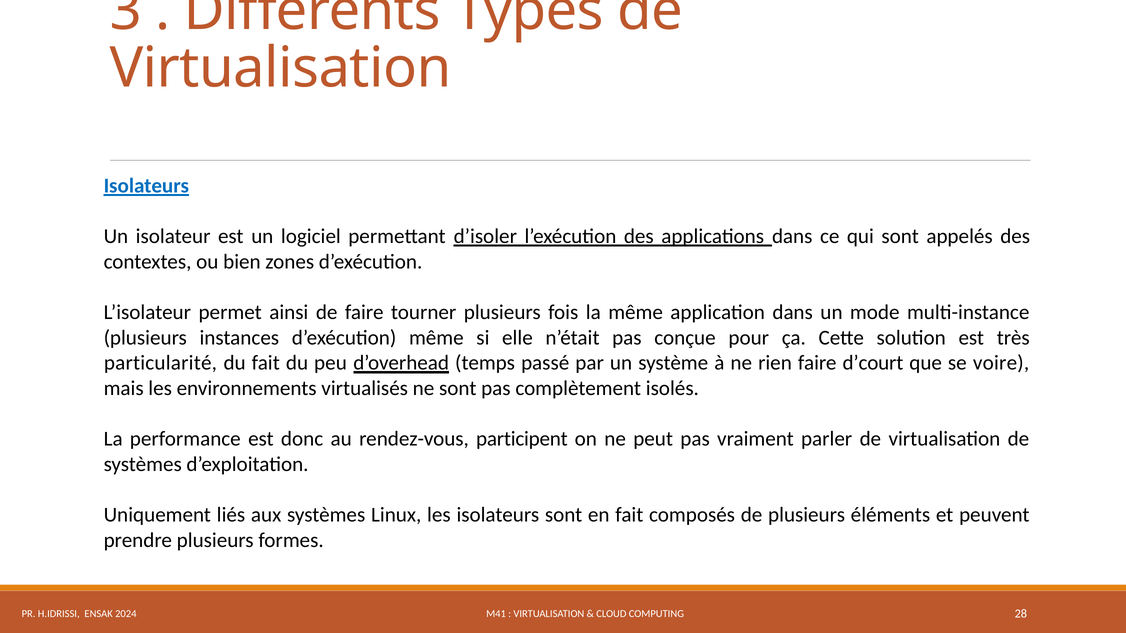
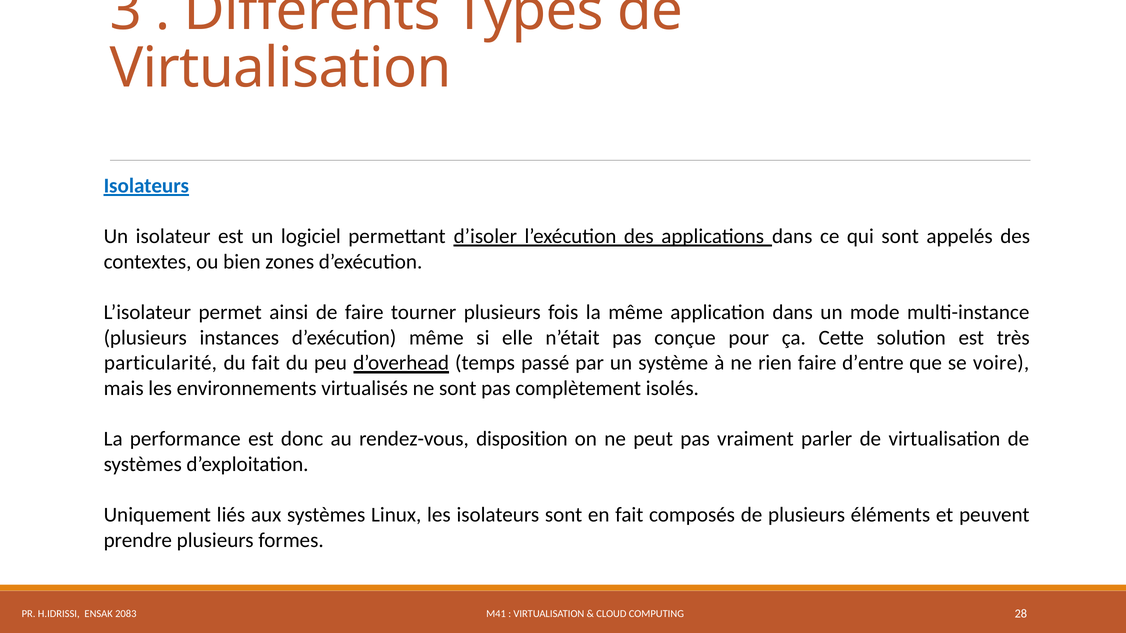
d’court: d’court -> d’entre (873, 363)
participent: participent -> disposition (522, 439)
2024: 2024 -> 2083 (126, 614)
